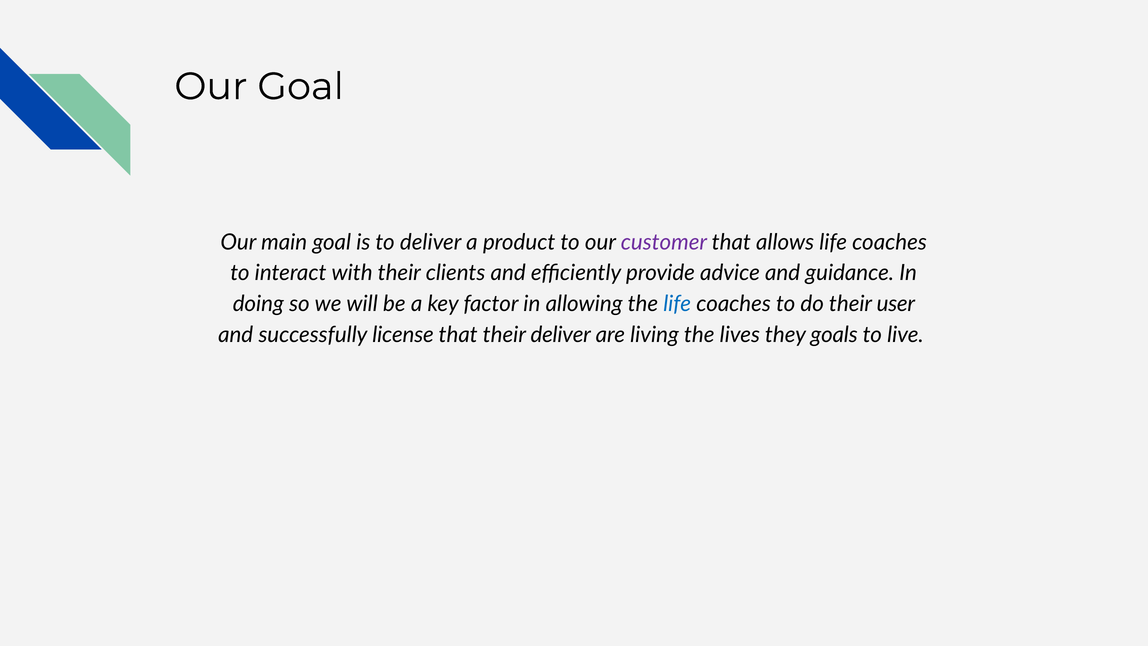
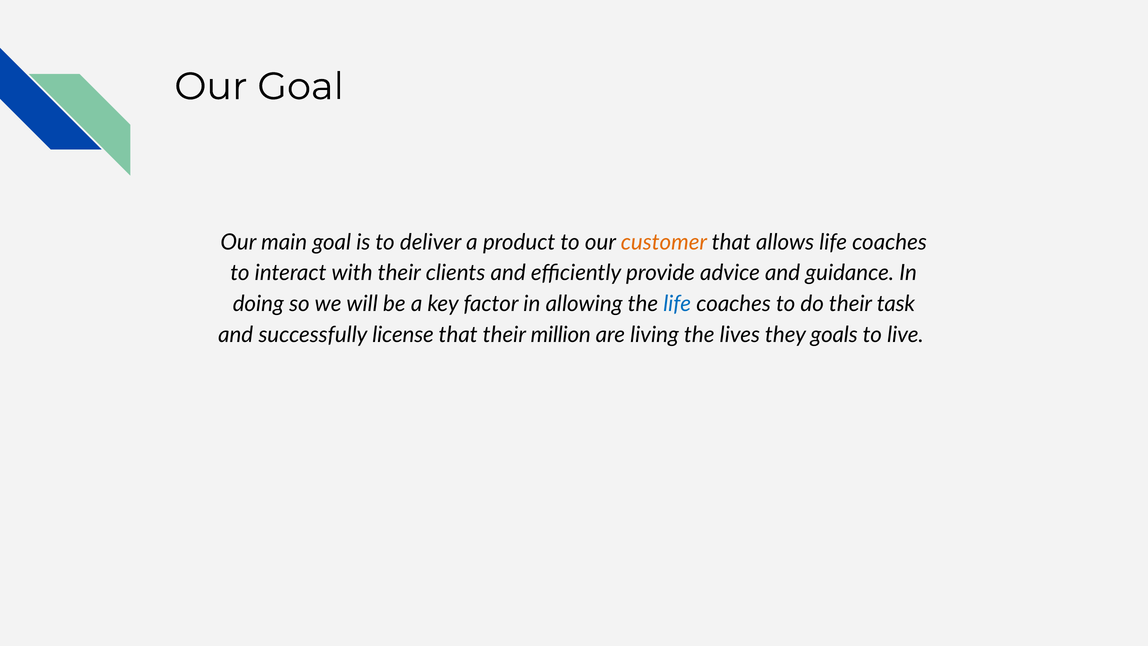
customer colour: purple -> orange (664, 242)
user: user -> task (896, 304)
their deliver: deliver -> million (561, 335)
